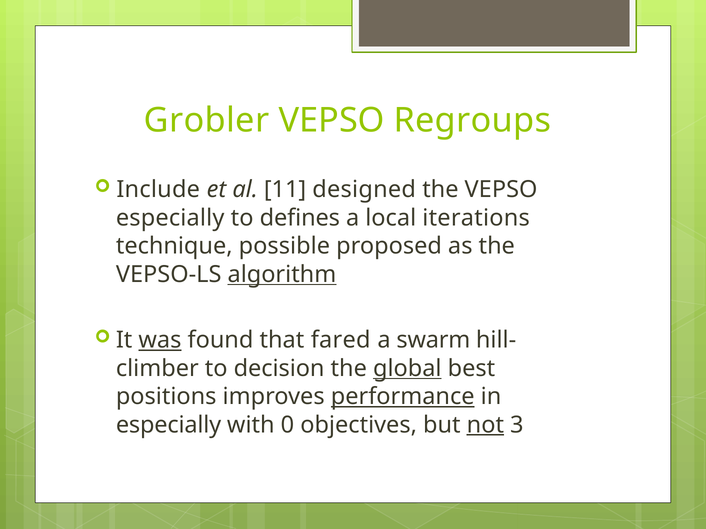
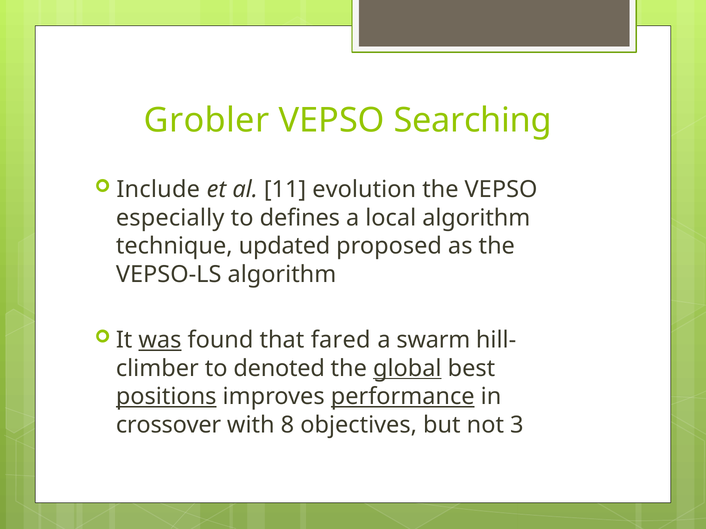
Regroups: Regroups -> Searching (473, 121)
designed: designed -> evolution (364, 190)
local iterations: iterations -> algorithm (476, 218)
possible: possible -> updated (284, 246)
algorithm underline: present -> none (282, 275)
decision: decision -> denoted (279, 369)
positions underline: none -> present (166, 397)
especially: especially -> crossover (169, 425)
0: 0 -> 8 (287, 425)
not underline: present -> none (485, 425)
